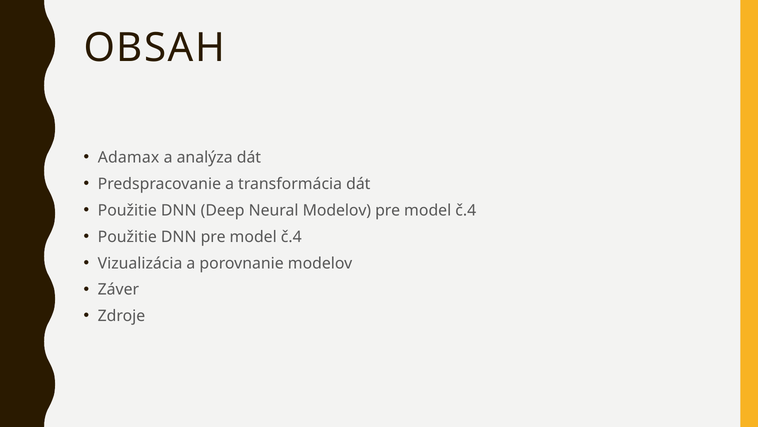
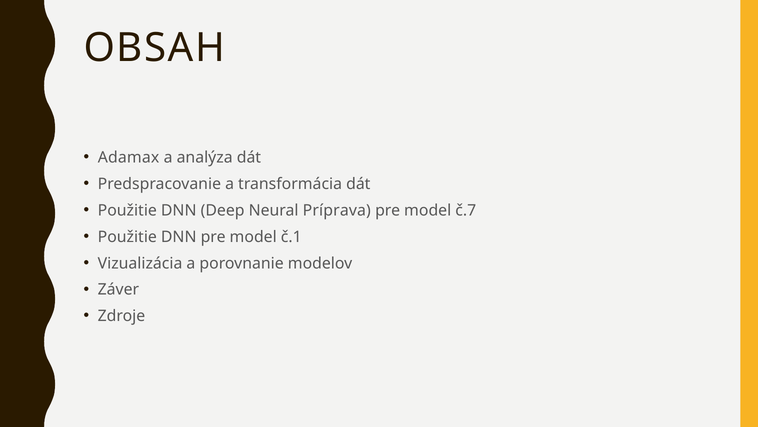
Neural Modelov: Modelov -> Príprava (337, 210)
č.4: č.4 -> č.7 (466, 210)
DNN pre model č.4: č.4 -> č.1 (291, 237)
